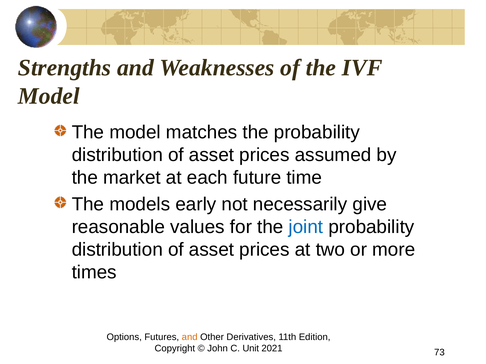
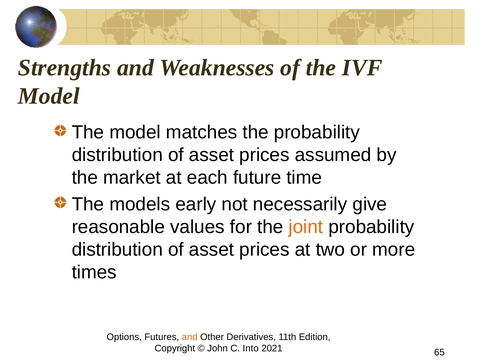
joint colour: blue -> orange (306, 227)
Unit: Unit -> Into (251, 349)
73: 73 -> 65 (439, 353)
